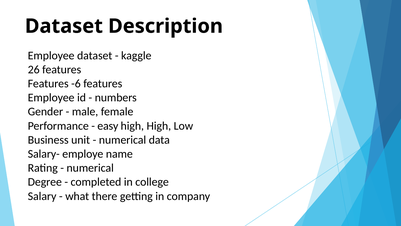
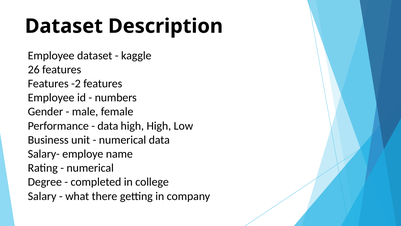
-6: -6 -> -2 (76, 83)
easy: easy -> data (108, 126)
